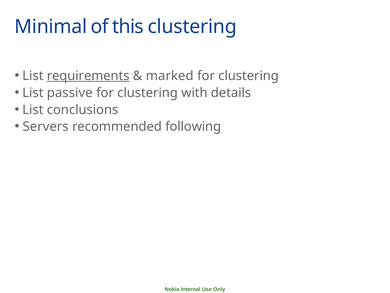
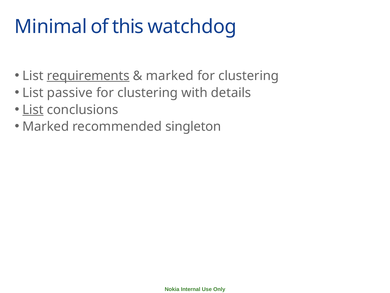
this clustering: clustering -> watchdog (192, 27)
List underline: none -> present (33, 110)
Servers: Servers -> Marked (46, 126)
following: following -> singleton (193, 126)
